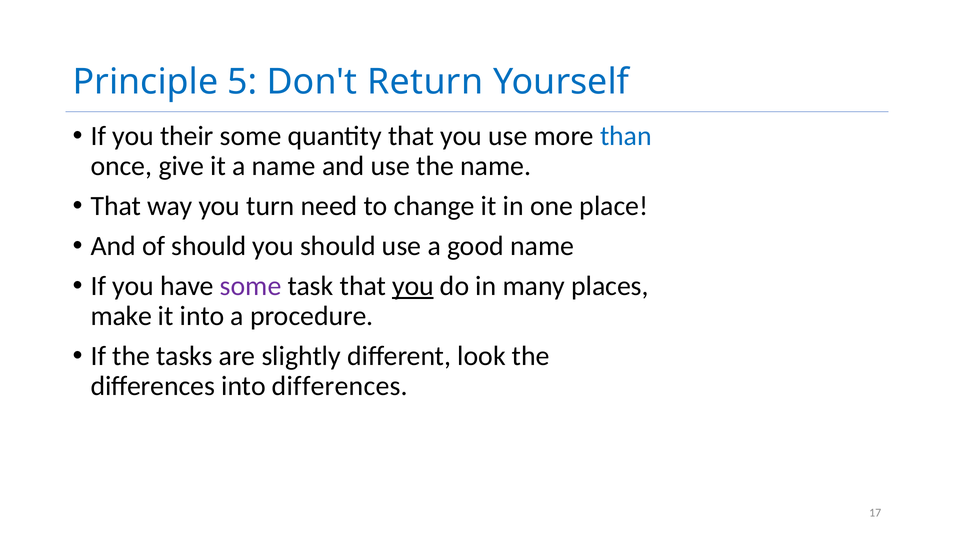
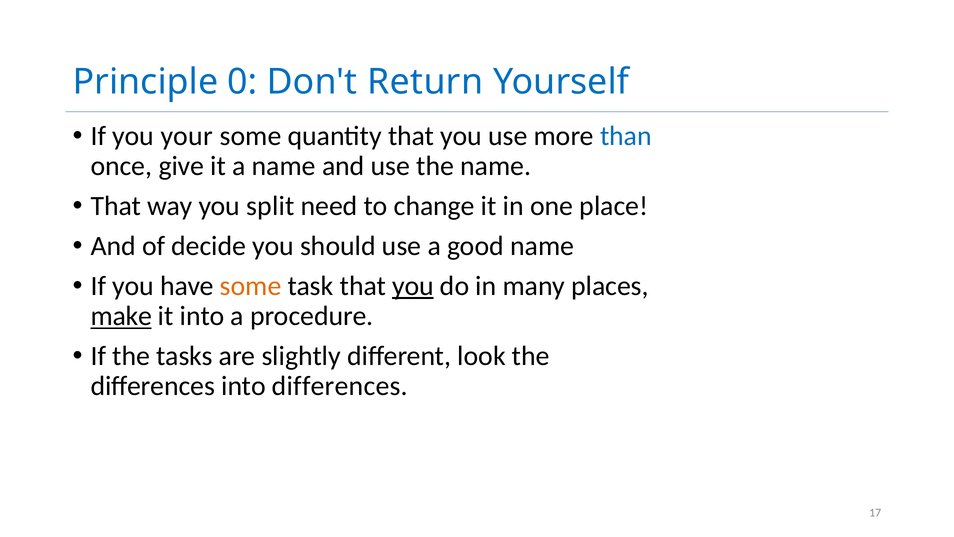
5: 5 -> 0 (243, 82)
their: their -> your (187, 136)
turn: turn -> split (270, 206)
of should: should -> decide (209, 246)
some colour: purple -> orange (251, 286)
make underline: none -> present (121, 316)
